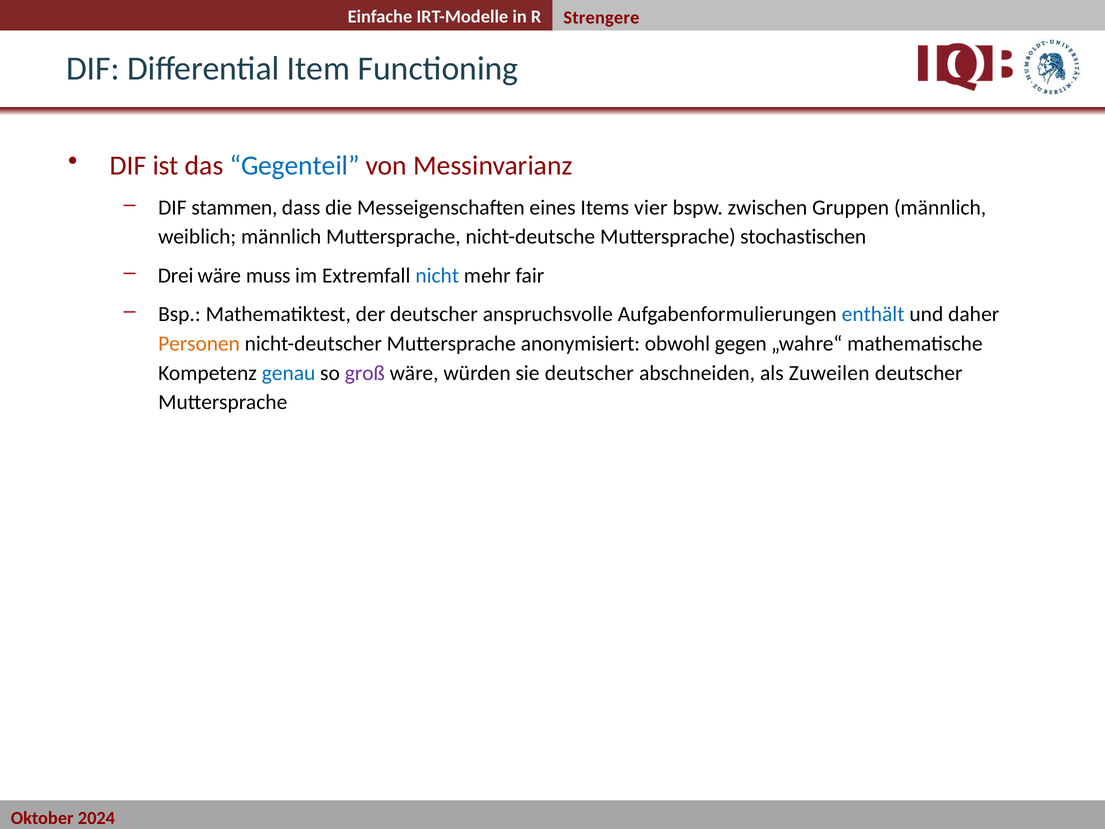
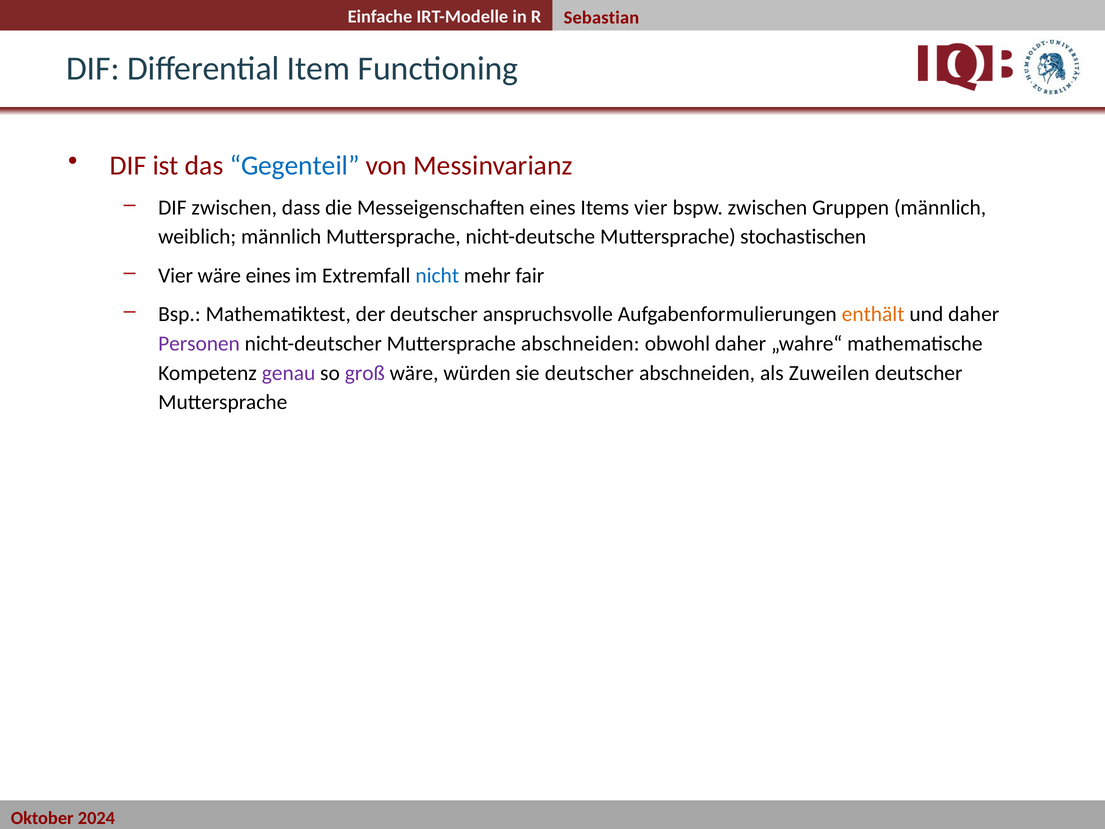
Strengere: Strengere -> Sebastian (601, 18)
DIF stammen: stammen -> zwischen (234, 207)
Drei: Drei -> Vier (176, 275)
wäre muss: muss -> eines (268, 275)
enthält colour: blue -> orange (873, 314)
Personen colour: orange -> purple (199, 343)
Muttersprache anonymisiert: anonymisiert -> abschneiden (580, 343)
obwohl gegen: gegen -> daher (741, 343)
genau colour: blue -> purple (289, 373)
